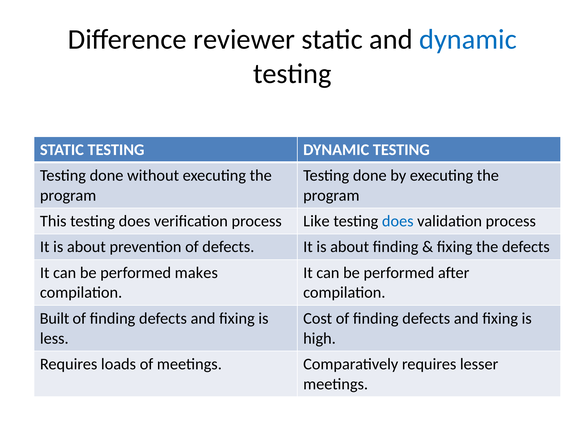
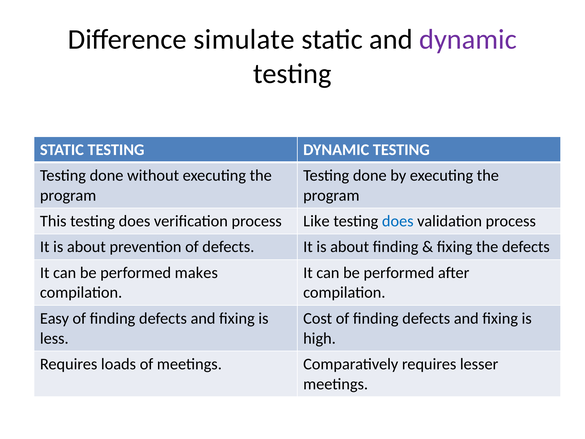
reviewer: reviewer -> simulate (244, 40)
dynamic colour: blue -> purple (468, 40)
Built: Built -> Easy (54, 318)
